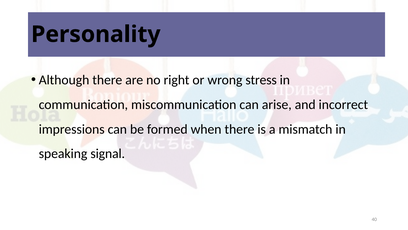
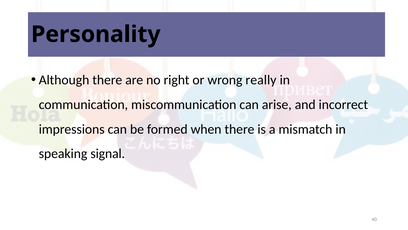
stress: stress -> really (261, 80)
